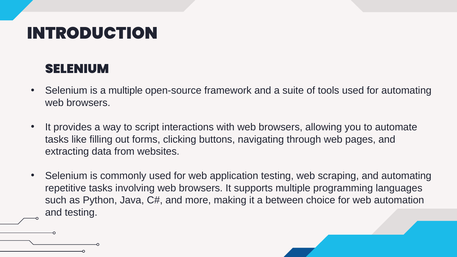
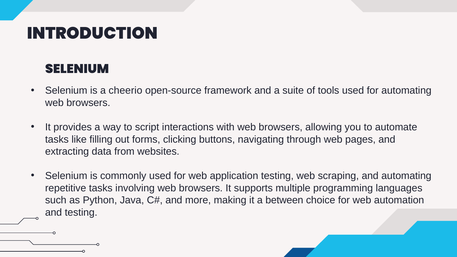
a multiple: multiple -> cheerio (126, 91)
